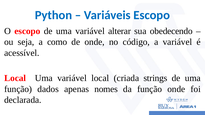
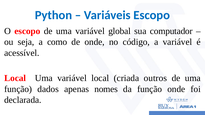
alterar: alterar -> global (120, 31)
obedecendo: obedecendo -> computador (171, 31)
strings: strings -> outros (155, 78)
